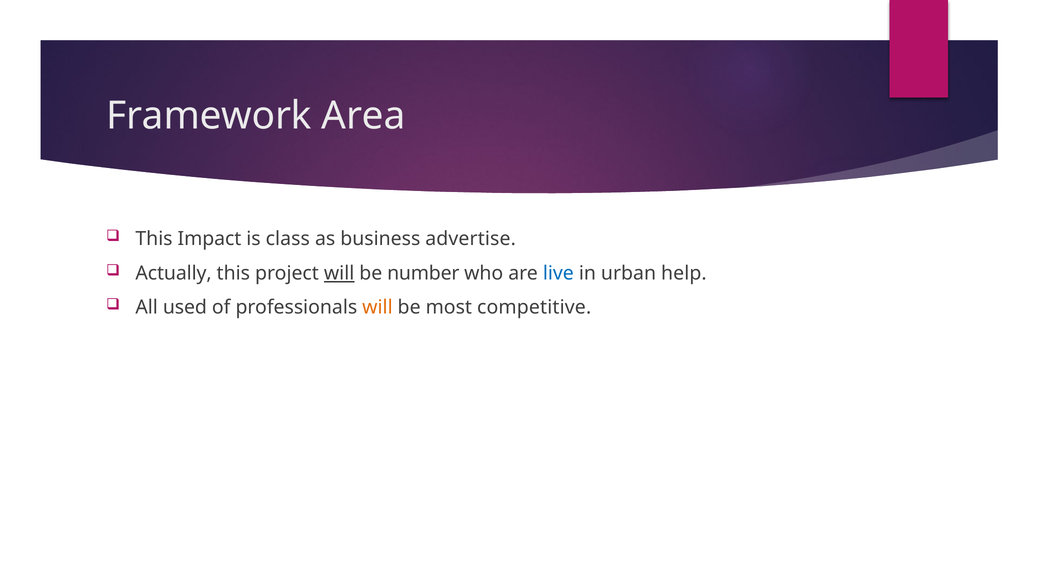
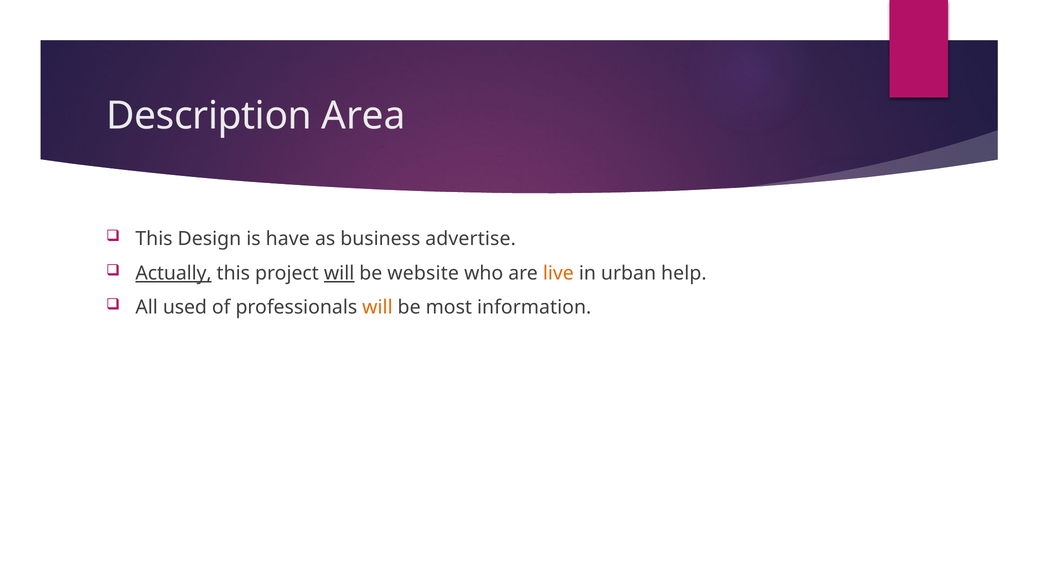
Framework: Framework -> Description (209, 116)
Impact: Impact -> Design (209, 239)
class: class -> have (288, 239)
Actually underline: none -> present (174, 273)
number: number -> website (423, 273)
live colour: blue -> orange (558, 273)
competitive: competitive -> information (534, 307)
